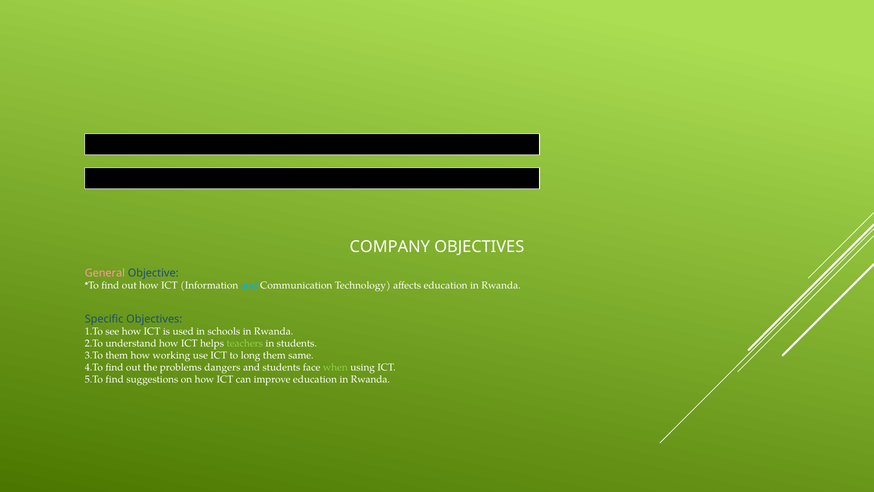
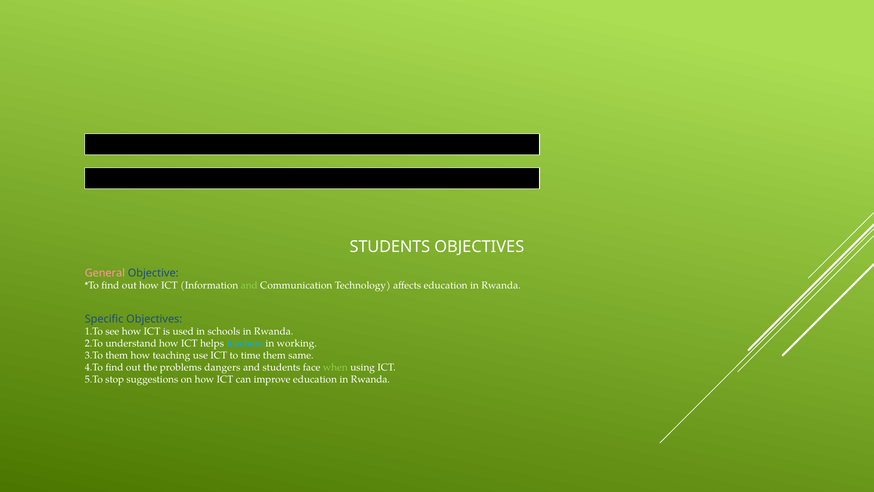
COMPANY: COMPANY -> STUDENTS (390, 247)
and colour: light blue -> light green (249, 285)
teachers colour: light green -> light blue (245, 343)
in students: students -> working (297, 343)
working: working -> teaching (171, 355)
long: long -> time (251, 355)
find: find -> stop (115, 379)
